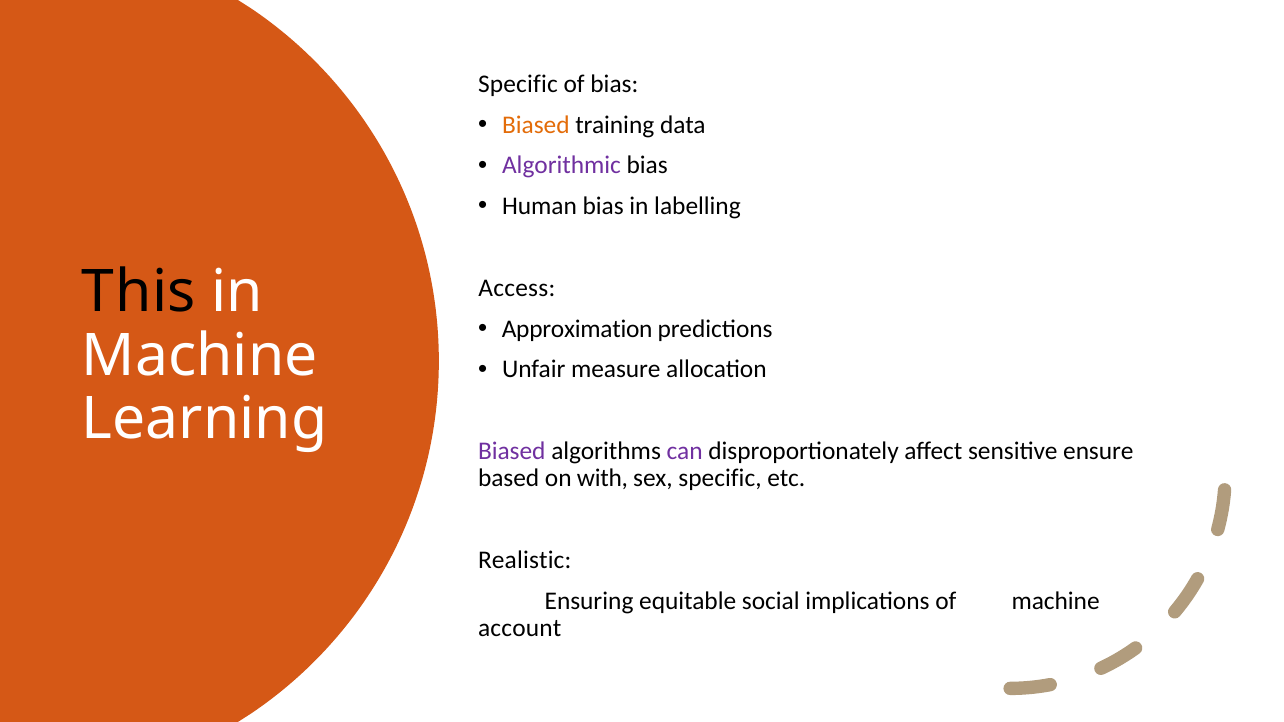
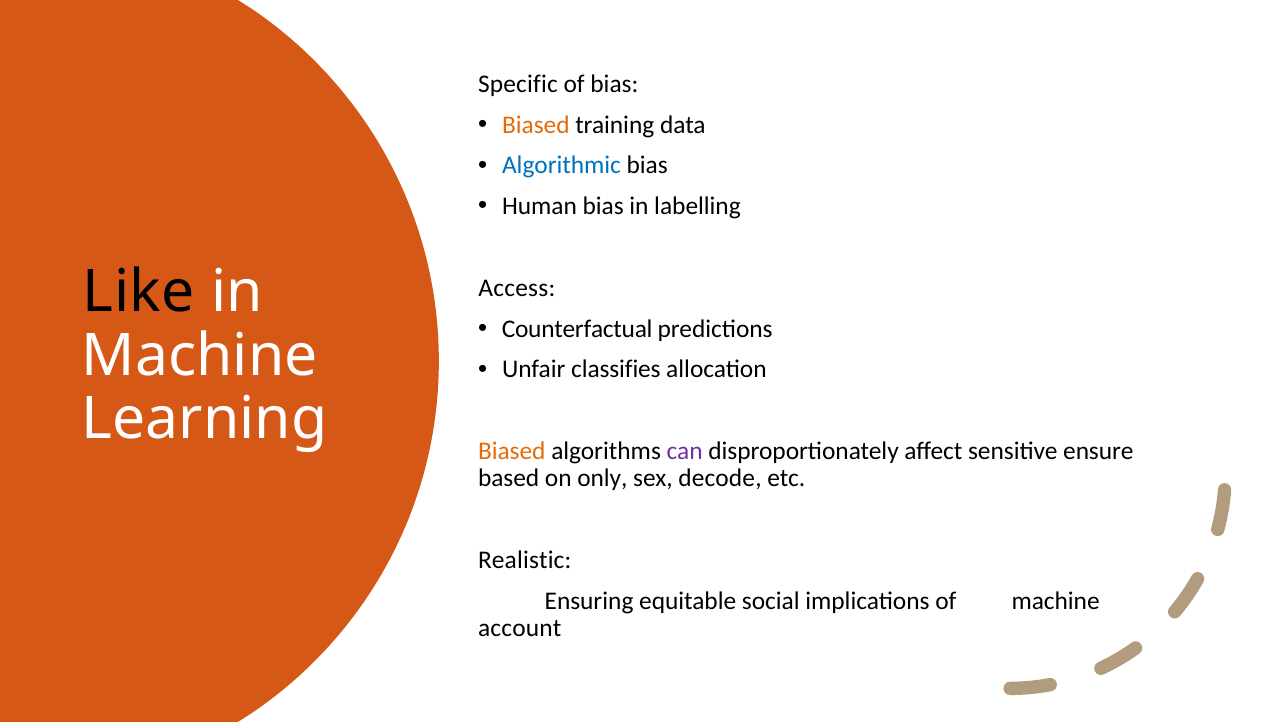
Algorithmic colour: purple -> blue (561, 166)
This: This -> Like (139, 292)
Approximation: Approximation -> Counterfactual (577, 329)
measure: measure -> classifies (616, 370)
Biased colour: purple -> orange (512, 451)
with: with -> only (602, 479)
sex specific: specific -> decode (720, 479)
